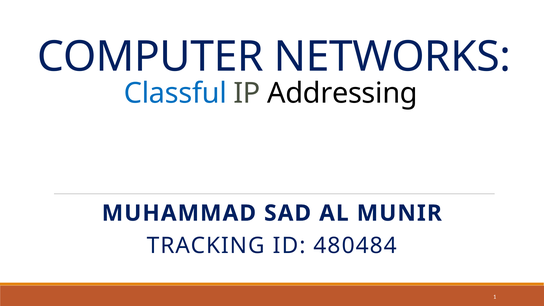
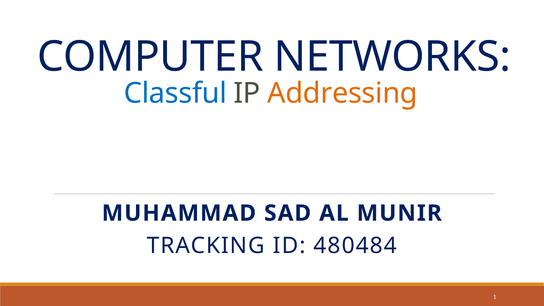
Addressing colour: black -> orange (343, 93)
